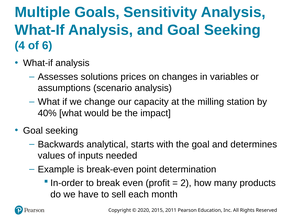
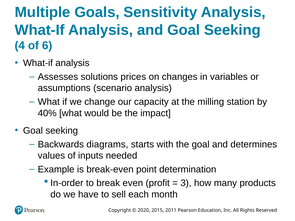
analytical: analytical -> diagrams (107, 144)
2: 2 -> 3 (186, 183)
